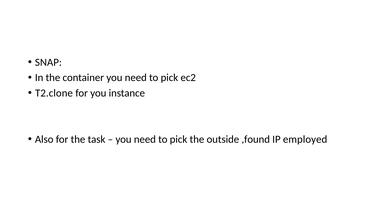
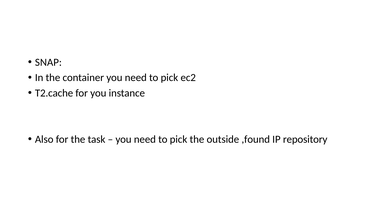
T2.clone: T2.clone -> T2.cache (54, 93)
employed: employed -> repository (305, 139)
